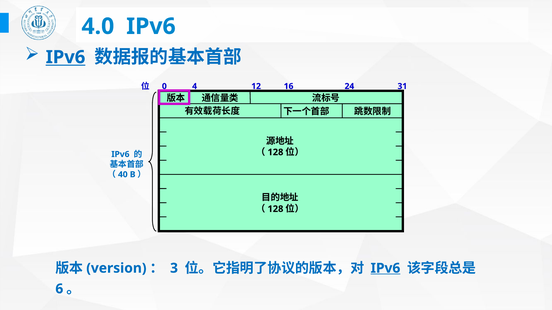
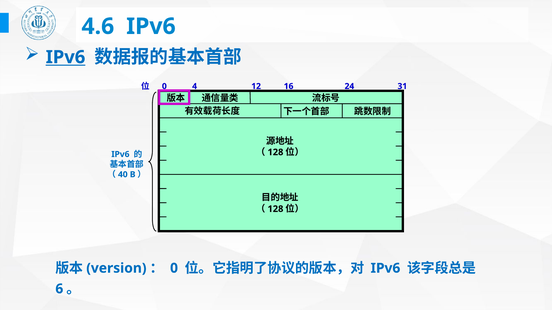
4.0: 4.0 -> 4.6 (98, 26)
3: 3 -> 0 (174, 269)
IPv6 underline: present -> none (385, 269)
